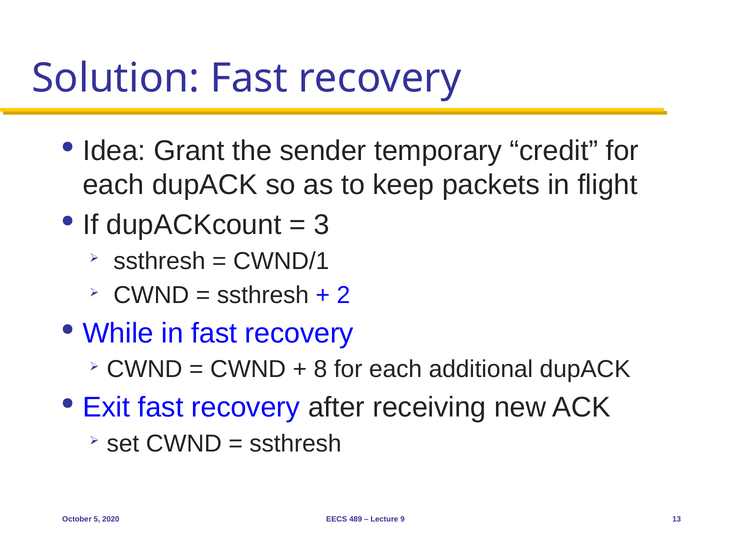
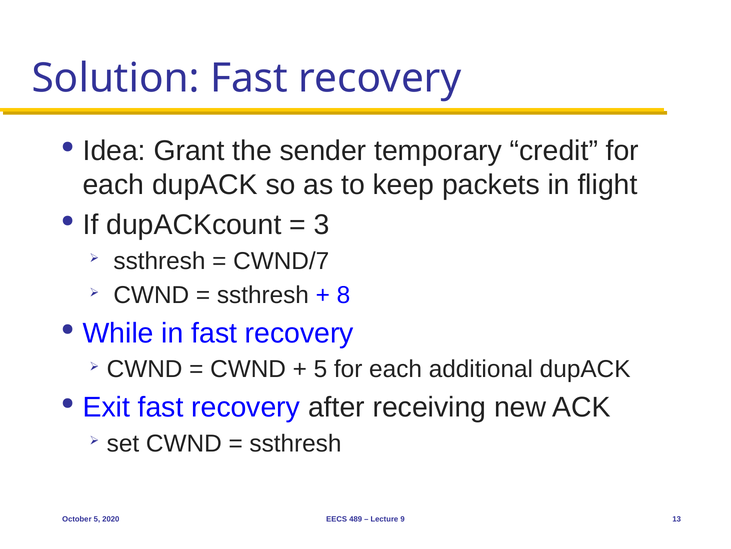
CWND/1: CWND/1 -> CWND/7 (281, 261)
2: 2 -> 8 (343, 295)
8: 8 -> 5 (320, 369)
